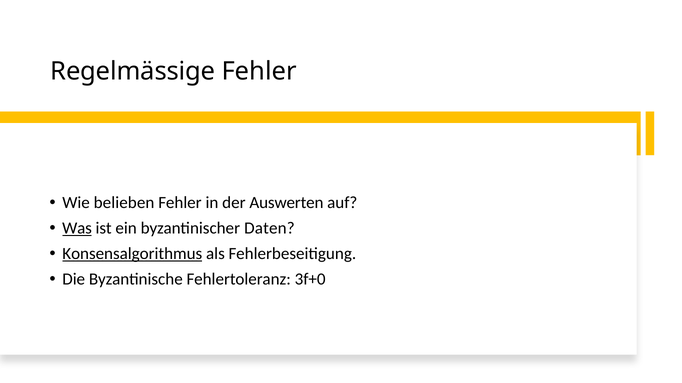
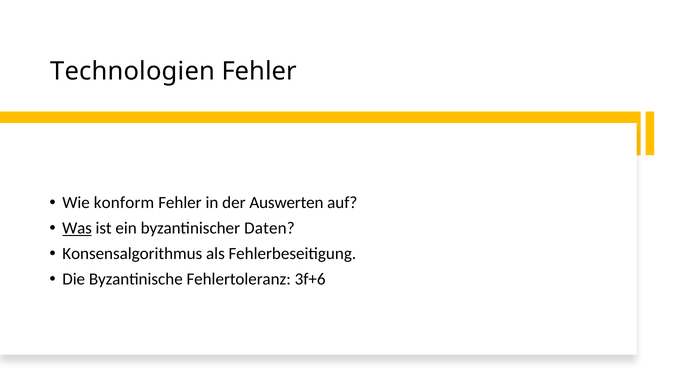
Regelmässige: Regelmässige -> Technologien (133, 72)
belieben: belieben -> konform (124, 203)
Konsensalgorithmus underline: present -> none (132, 254)
3f+0: 3f+0 -> 3f+6 (310, 280)
